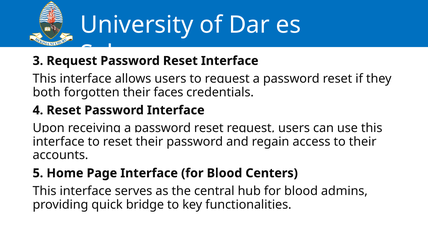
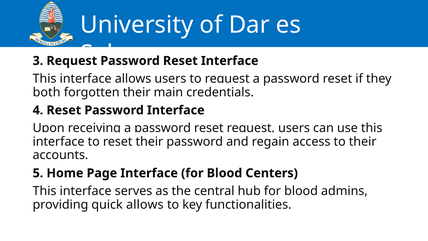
faces: faces -> main (168, 92)
quick bridge: bridge -> allows (145, 204)
